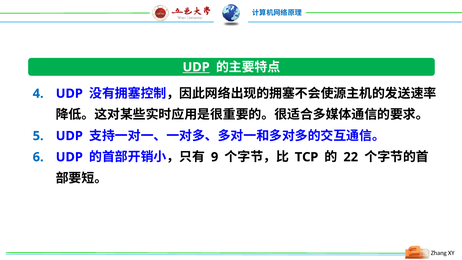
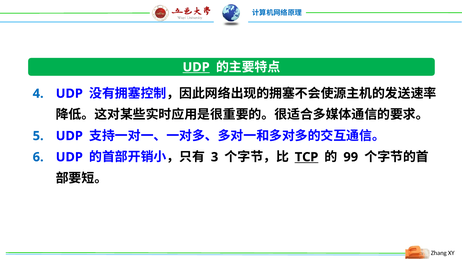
9: 9 -> 3 (215, 157)
TCP underline: none -> present (307, 157)
22: 22 -> 99 (351, 157)
